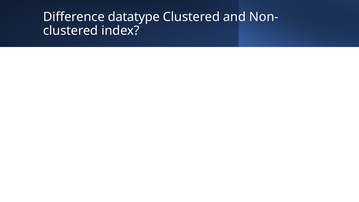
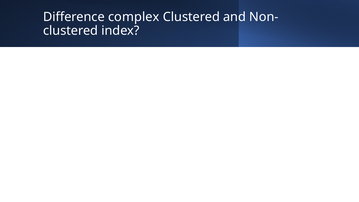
datatype: datatype -> complex (134, 17)
